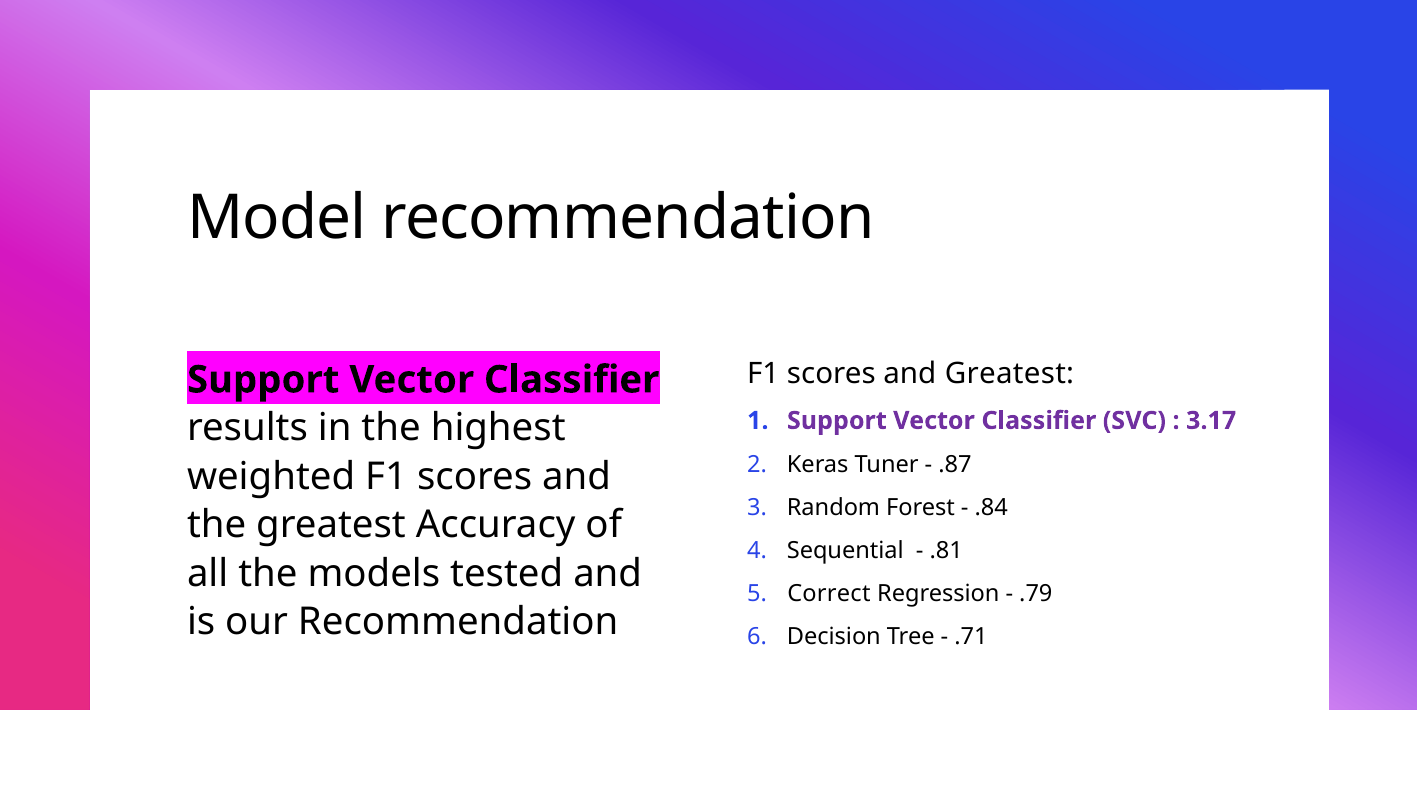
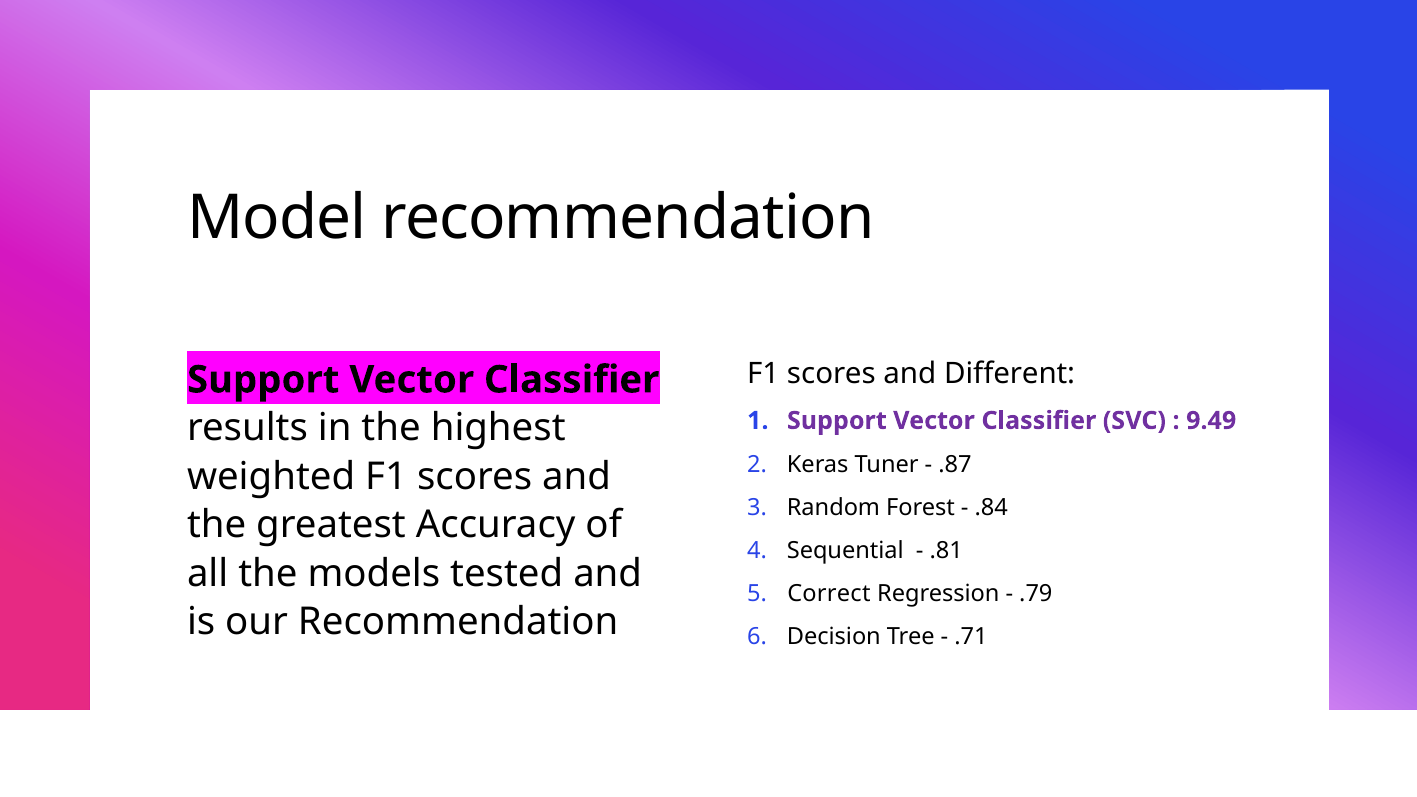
and Greatest: Greatest -> Different (1010, 373)
3.17: 3.17 -> 9.49 (1211, 421)
